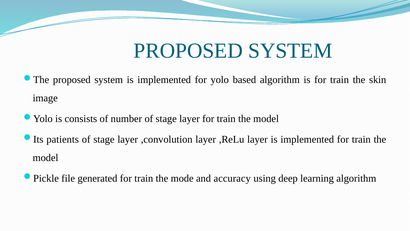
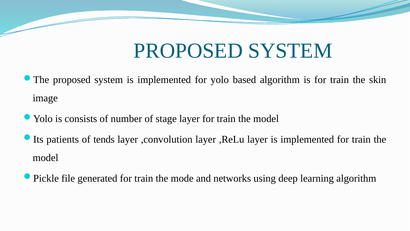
stage: stage -> tends (104, 139)
accuracy: accuracy -> networks (232, 178)
